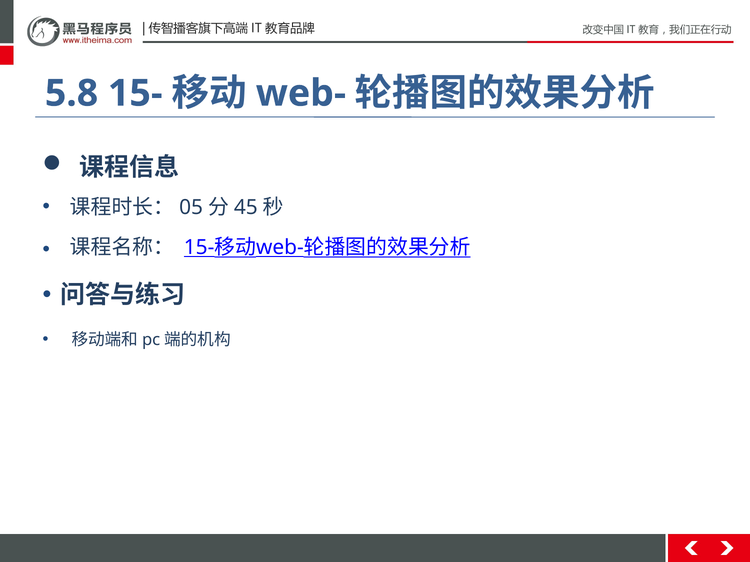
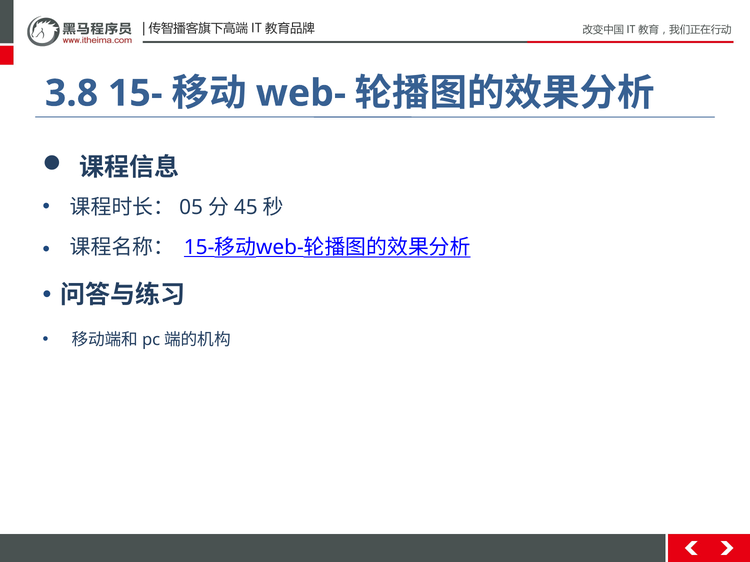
5.8: 5.8 -> 3.8 (72, 93)
